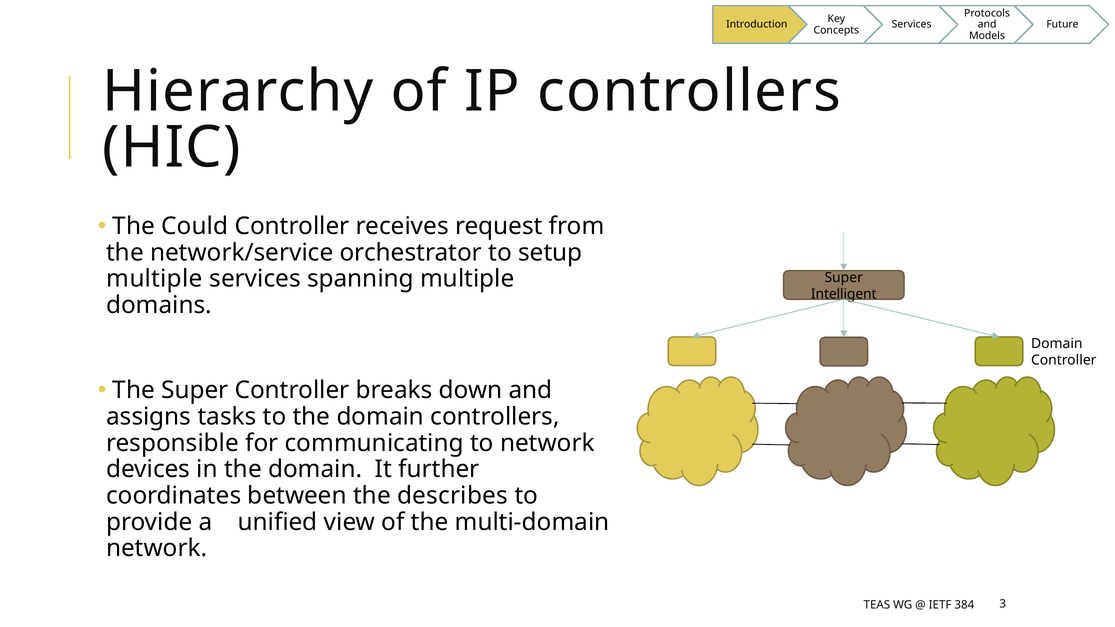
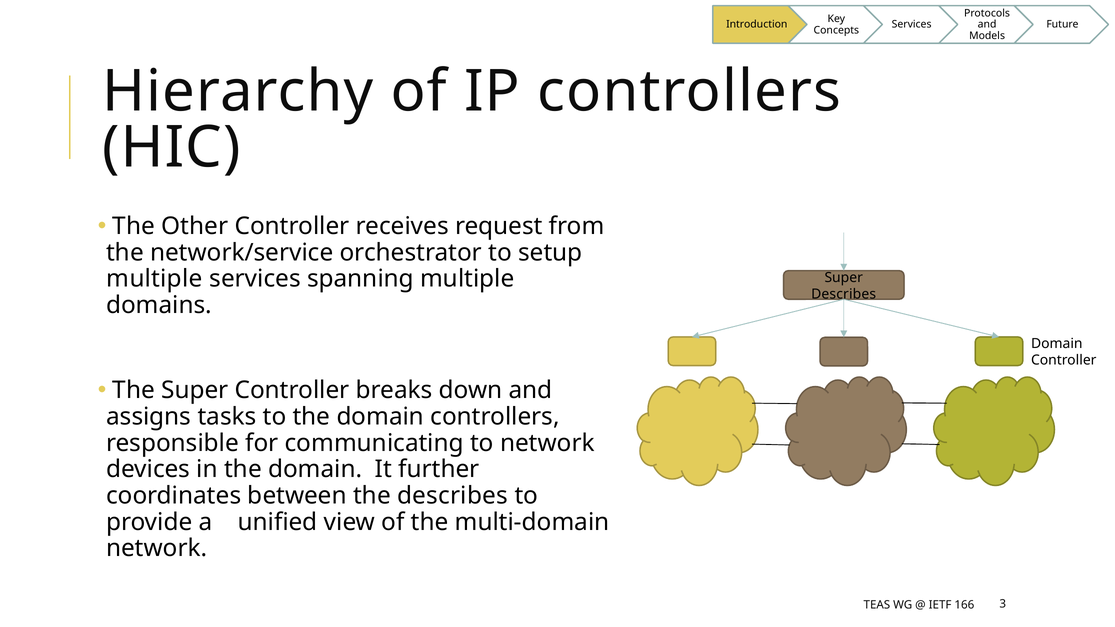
Could: Could -> Other (195, 226)
Intelligent: Intelligent -> Describes (844, 294)
384: 384 -> 166 (964, 605)
